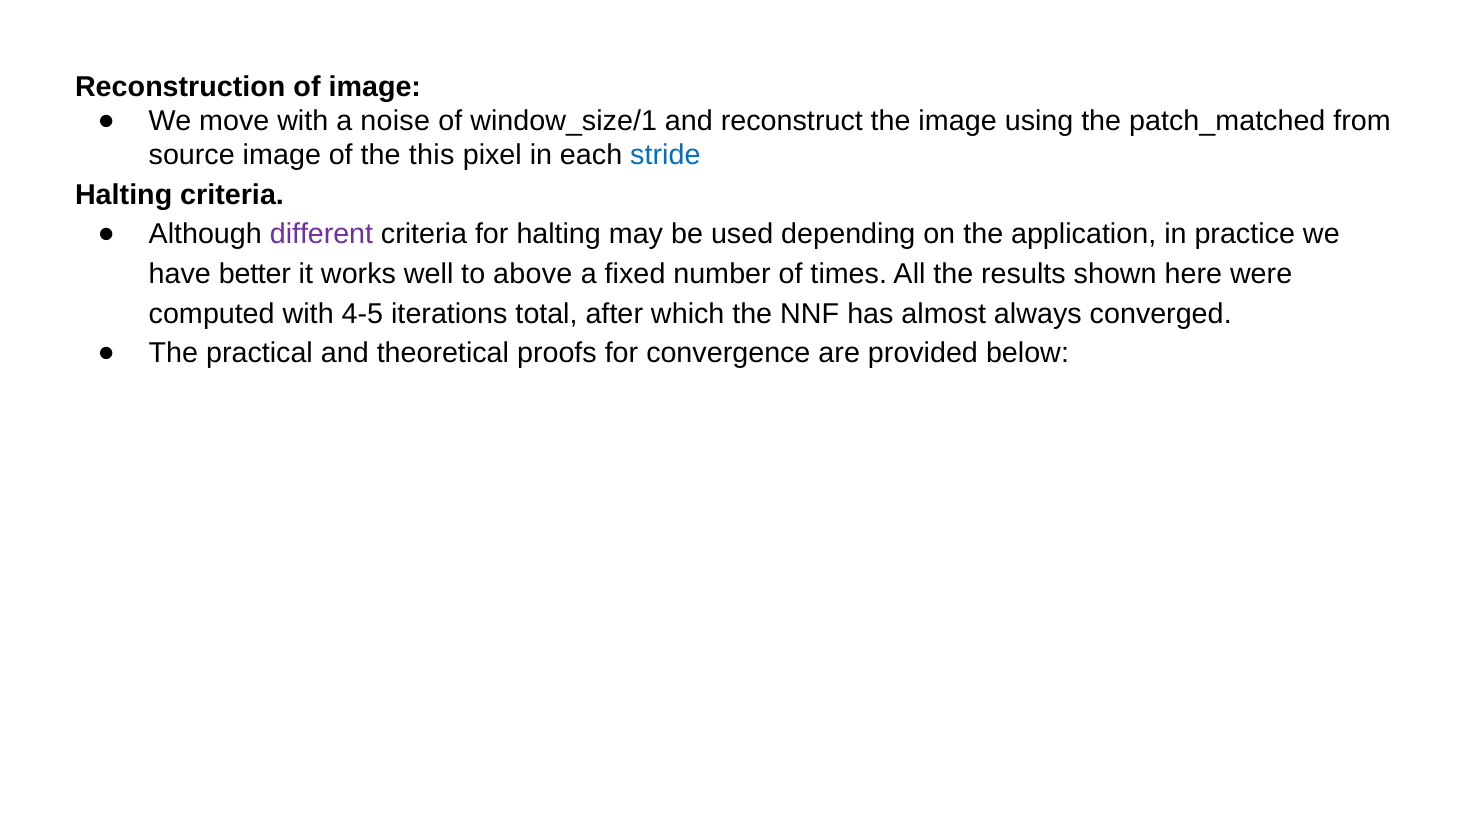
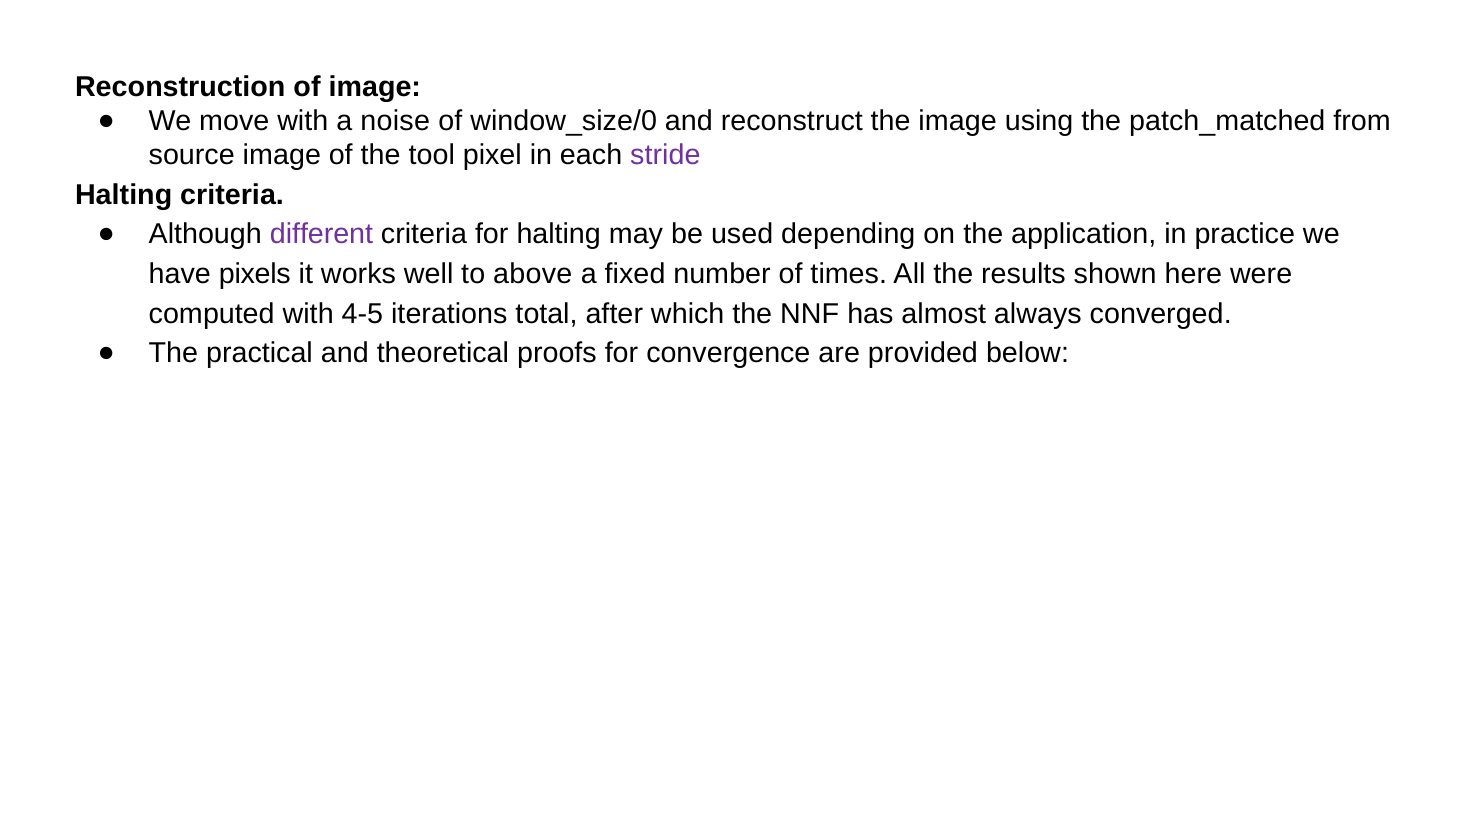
window_size/1: window_size/1 -> window_size/0 (564, 121)
this: this -> tool (432, 156)
stride colour: blue -> purple (665, 156)
better: better -> pixels (255, 274)
